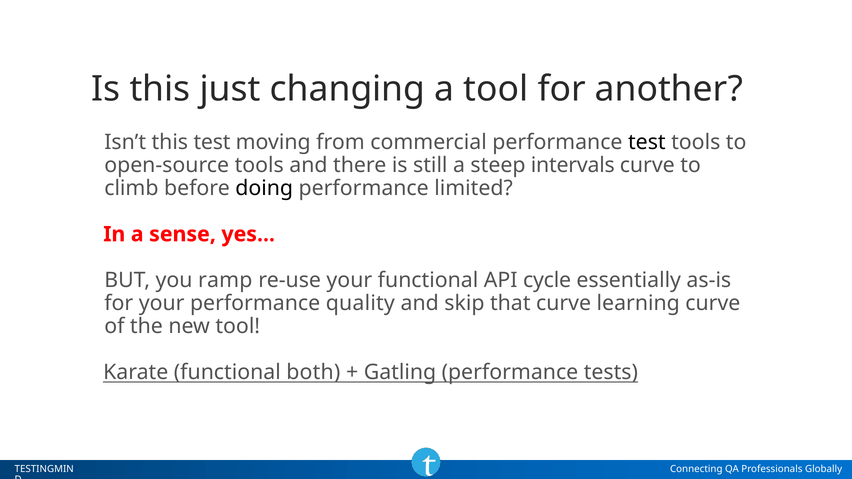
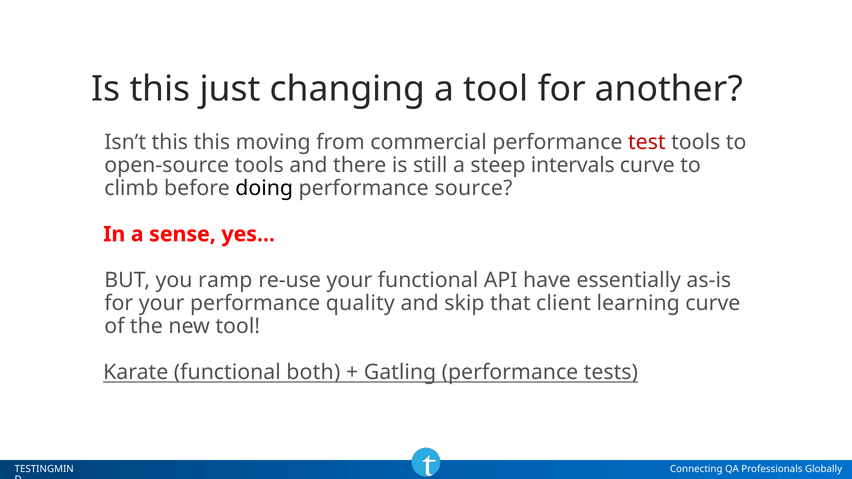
this test: test -> this (212, 142)
test colour: black -> red (647, 142)
limited: limited -> source (473, 188)
cycle: cycle -> have (547, 280)
that curve: curve -> client (564, 303)
